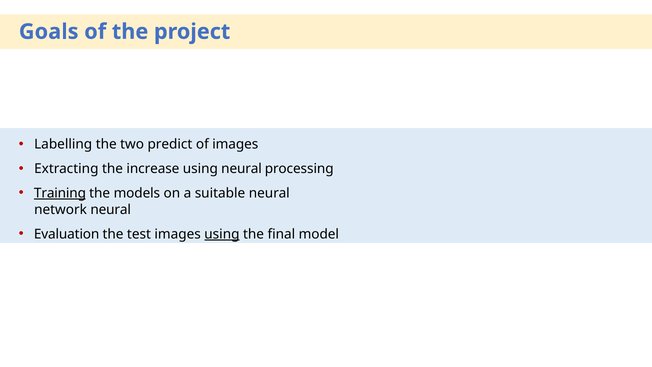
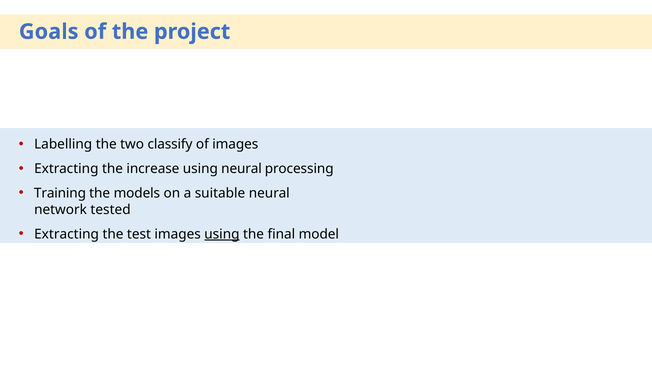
predict: predict -> classify (170, 144)
Training underline: present -> none (60, 193)
network neural: neural -> tested (111, 209)
Evaluation: Evaluation -> Extracting (67, 234)
